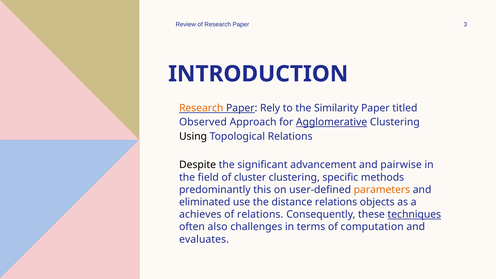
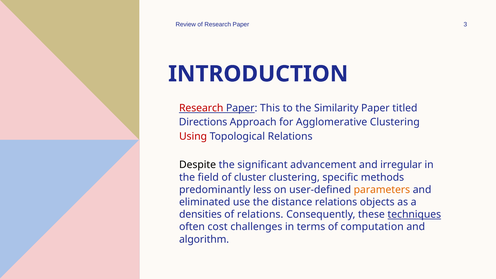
Research colour: orange -> red (201, 108)
Rely: Rely -> This (270, 108)
Observed: Observed -> Directions (203, 122)
Agglomerative underline: present -> none (332, 122)
Using colour: black -> red (193, 136)
pairwise: pairwise -> irregular (401, 165)
this: this -> less (262, 190)
achieves: achieves -> densities (200, 215)
also: also -> cost (218, 227)
evaluates: evaluates -> algorithm (204, 239)
